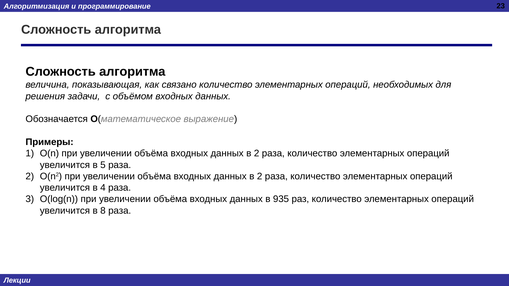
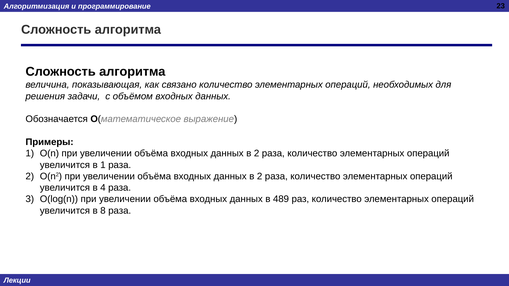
в 5: 5 -> 1 (103, 165)
935: 935 -> 489 (281, 199)
